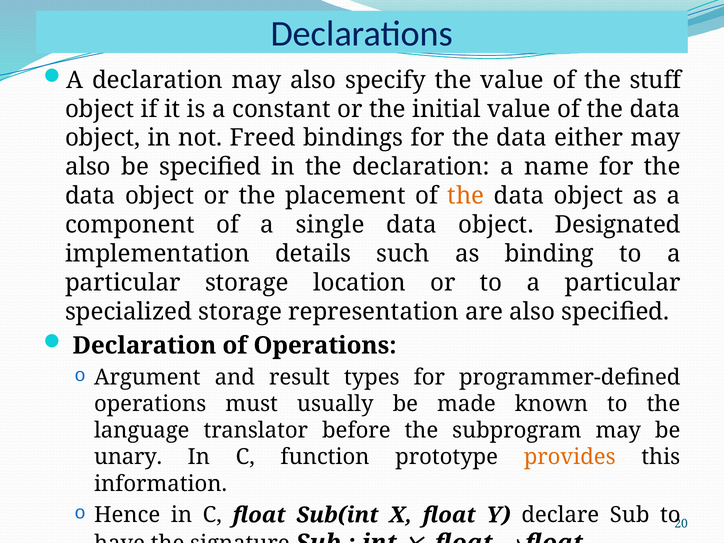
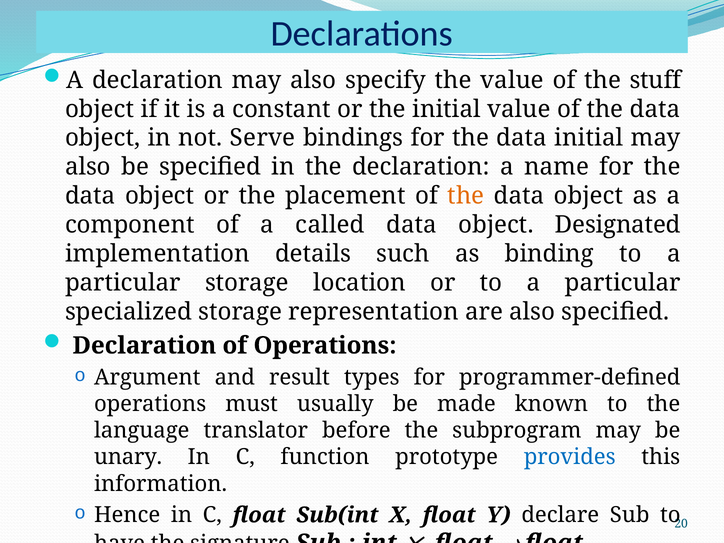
Freed: Freed -> Serve (263, 138)
data either: either -> initial (589, 138)
single: single -> called (330, 225)
provides colour: orange -> blue (570, 457)
